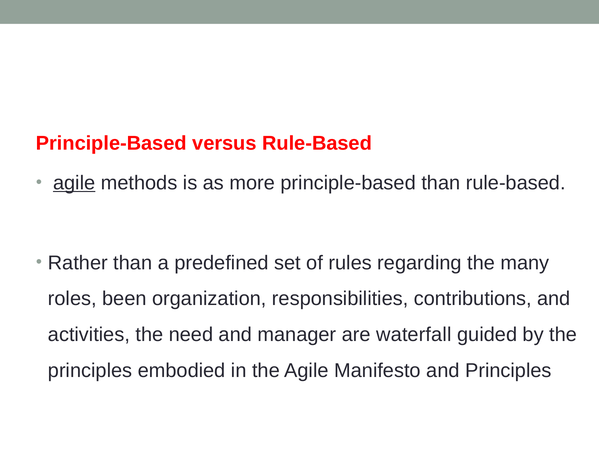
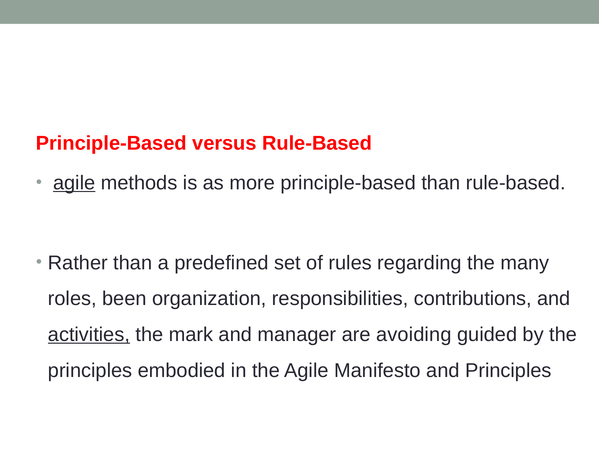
activities underline: none -> present (89, 335)
need: need -> mark (191, 335)
waterfall: waterfall -> avoiding (414, 335)
